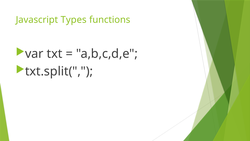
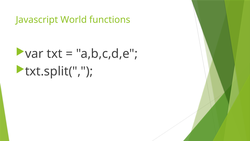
Types: Types -> World (74, 20)
